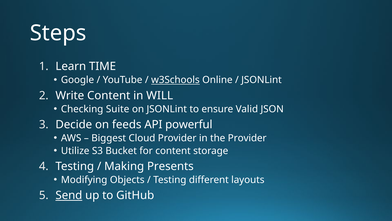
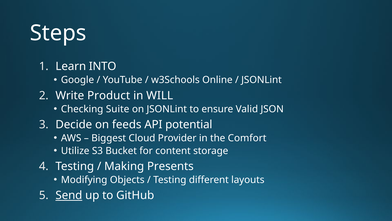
TIME: TIME -> INTO (103, 66)
w3Schools underline: present -> none (175, 80)
Write Content: Content -> Product (109, 95)
powerful: powerful -> potential (189, 124)
the Provider: Provider -> Comfort (247, 138)
